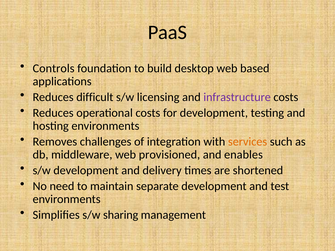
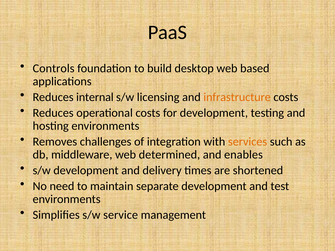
difficult: difficult -> internal (95, 97)
infrastructure colour: purple -> orange (237, 97)
provisioned: provisioned -> determined (169, 155)
sharing: sharing -> service (121, 215)
